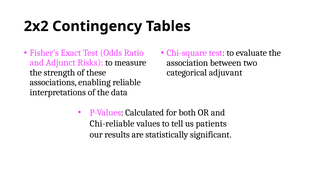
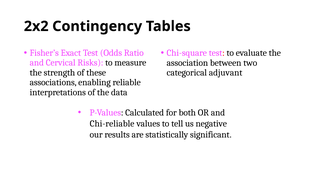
Adjunct: Adjunct -> Cervical (61, 63)
patients: patients -> negative (211, 124)
